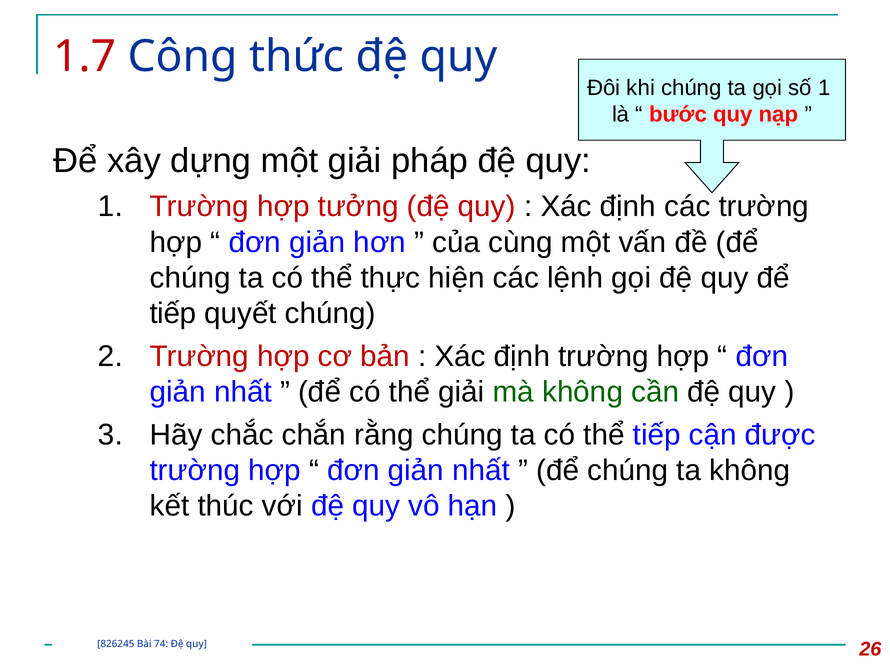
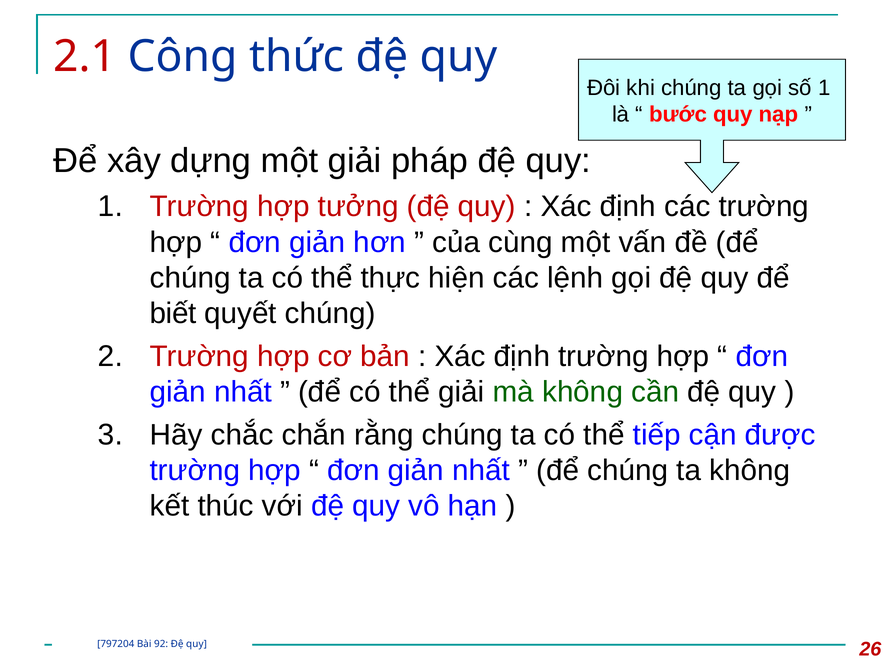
1.7: 1.7 -> 2.1 (85, 57)
tiếp: tiếp -> biết (173, 314)
826245: 826245 -> 797204 (116, 644)
74: 74 -> 92 (161, 644)
